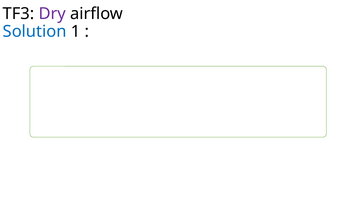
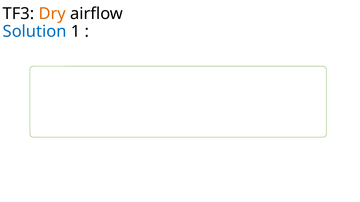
Dry colour: purple -> orange (52, 14)
